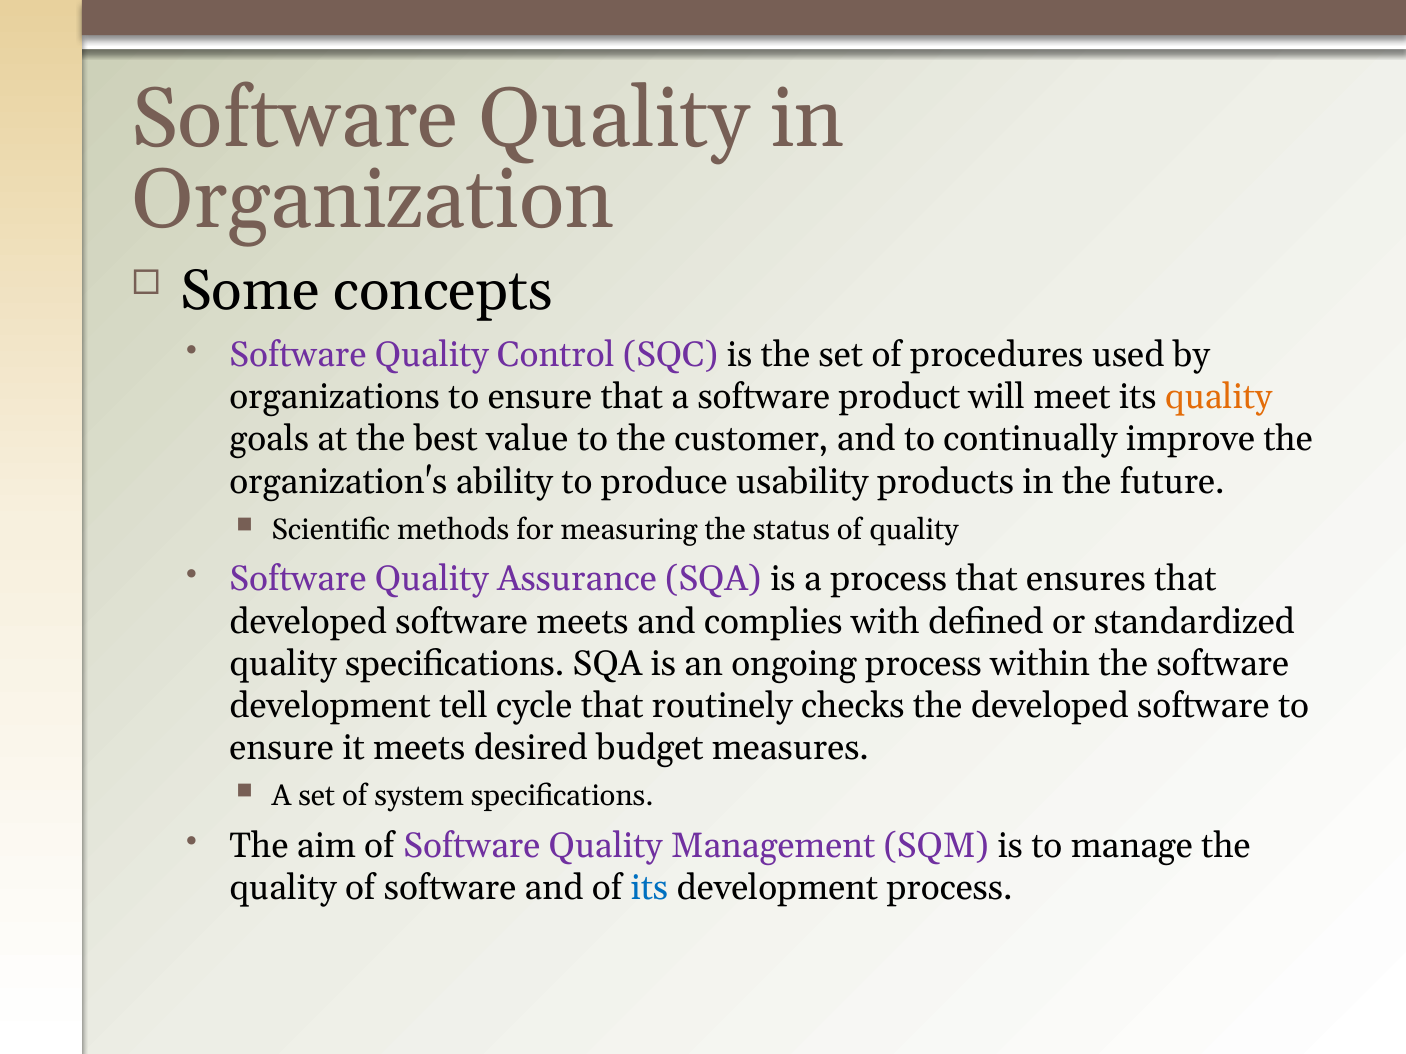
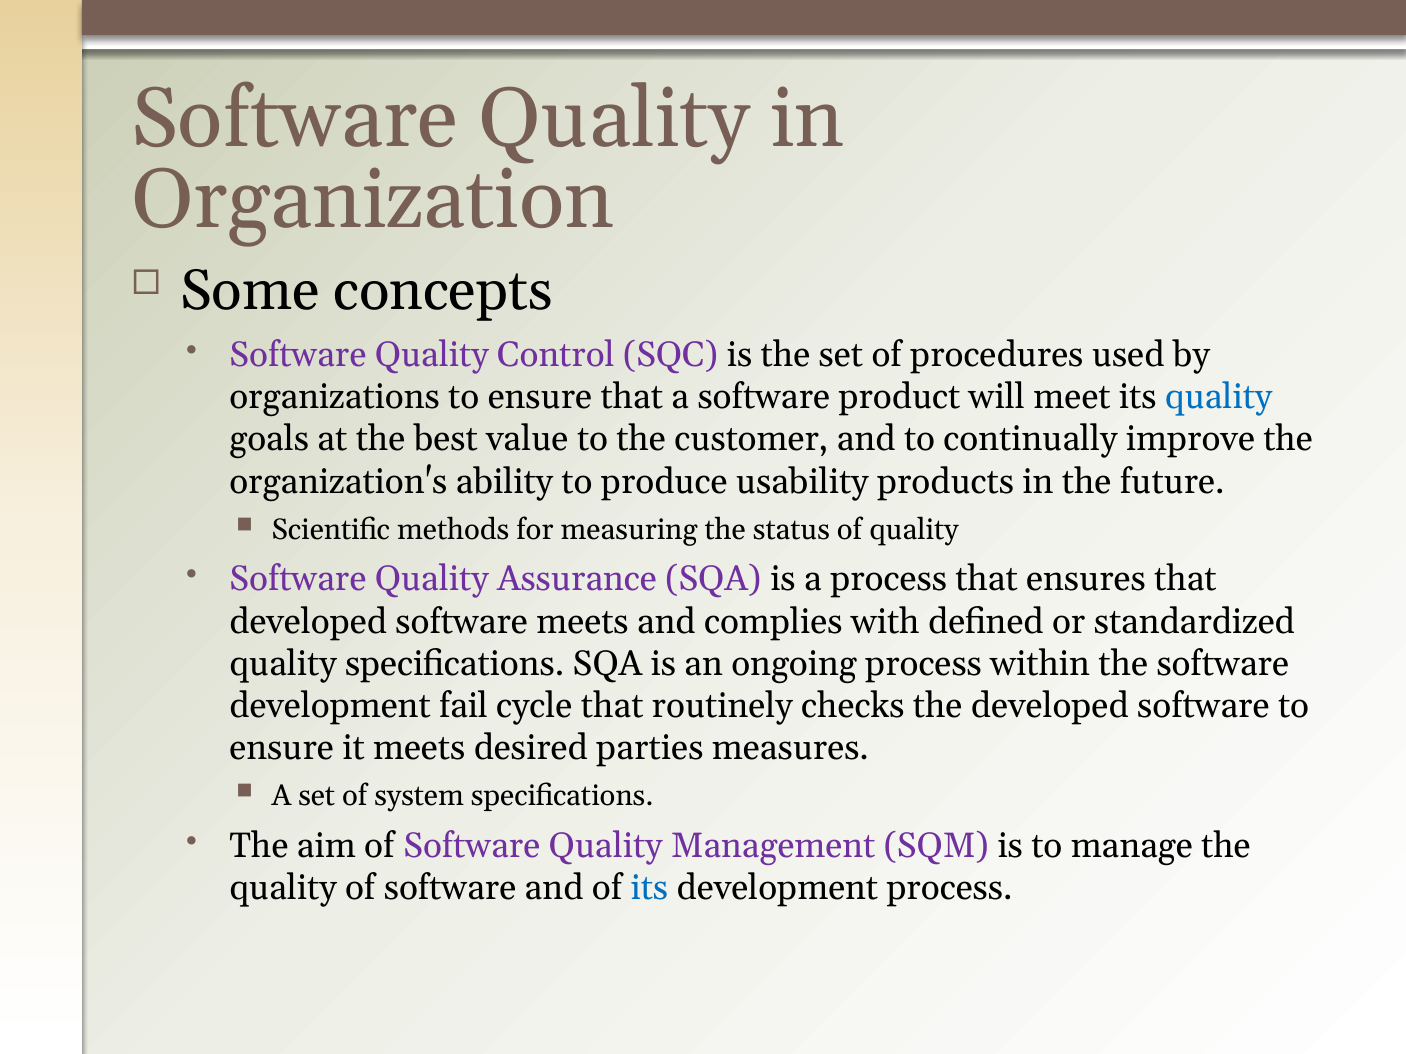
quality colour: orange -> blue (1219, 397)
tell: tell -> fail (464, 706)
budget: budget -> parties (650, 748)
